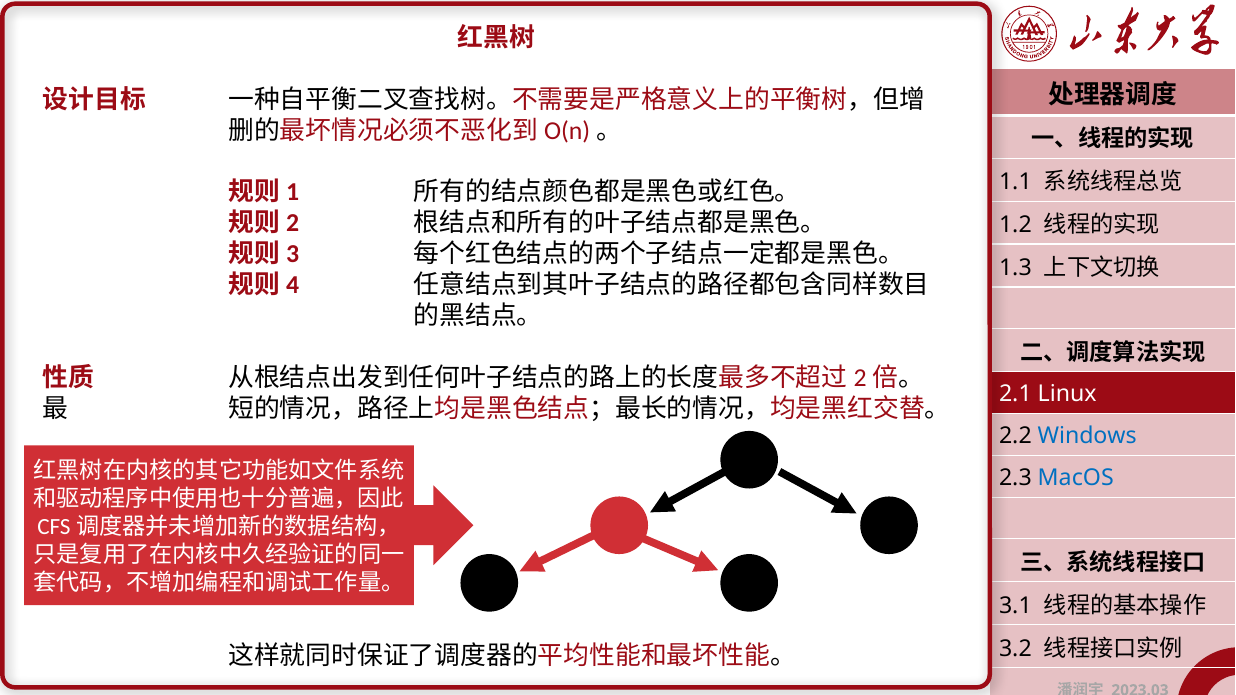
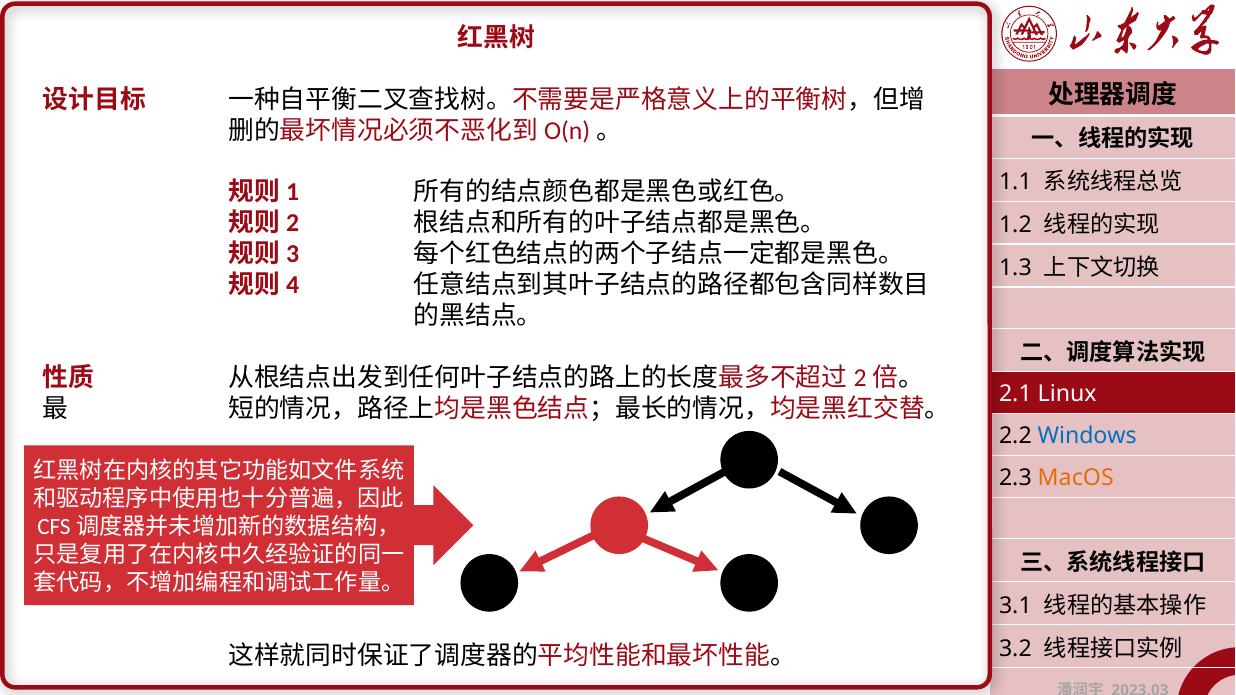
MacOS colour: blue -> orange (1076, 478)
